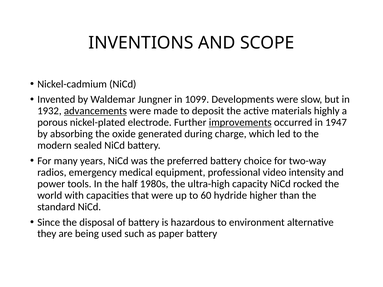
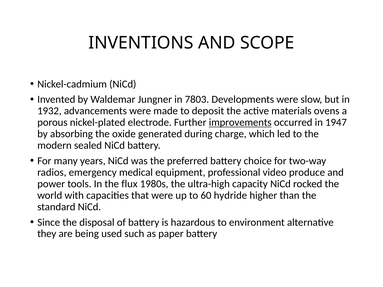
1099: 1099 -> 7803 (197, 100)
advancements underline: present -> none (95, 111)
highly: highly -> ovens (327, 111)
intensity: intensity -> produce (307, 172)
half: half -> flux (129, 184)
